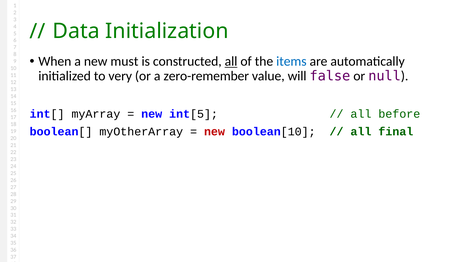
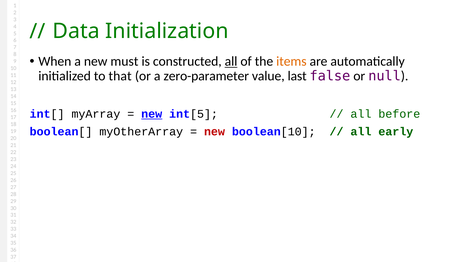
items colour: blue -> orange (291, 61)
very: very -> that (120, 76)
zero-remember: zero-remember -> zero-parameter (206, 76)
will: will -> last (297, 76)
new underline: none -> present (152, 114)
final: final -> early (396, 131)
